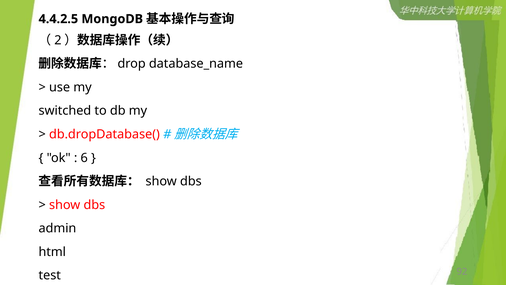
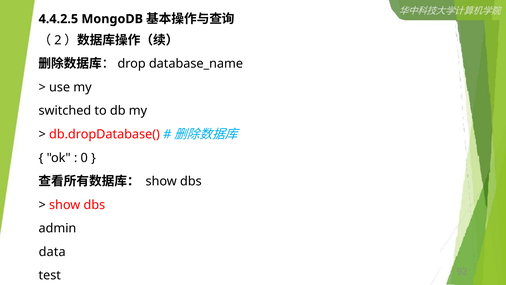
6: 6 -> 0 (84, 158)
html: html -> data (52, 252)
